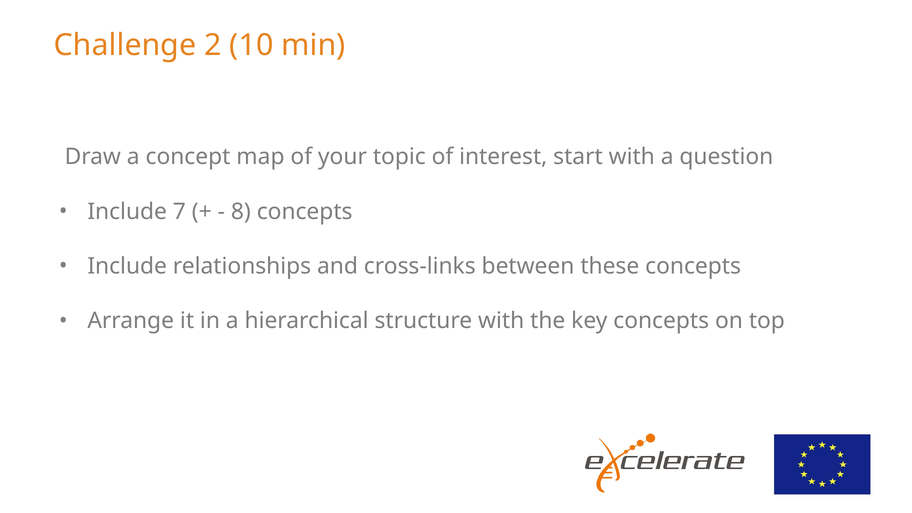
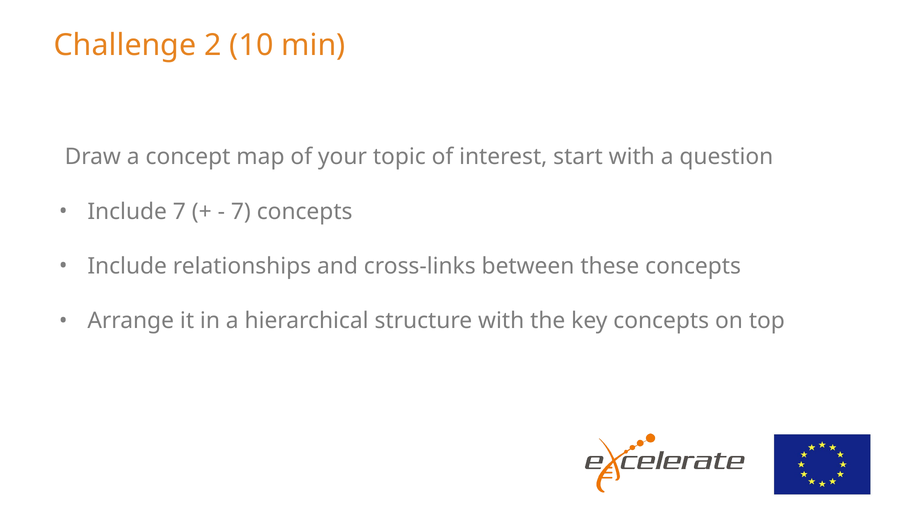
8: 8 -> 7 (241, 211)
